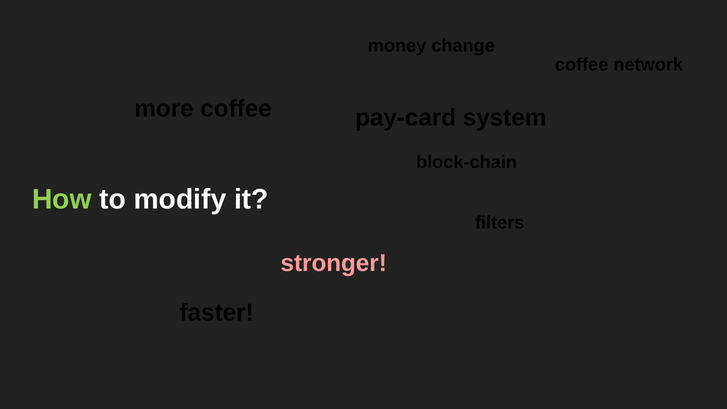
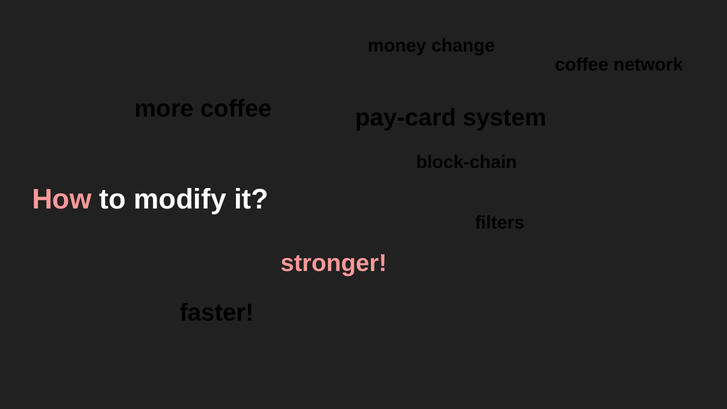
How colour: light green -> pink (62, 199)
